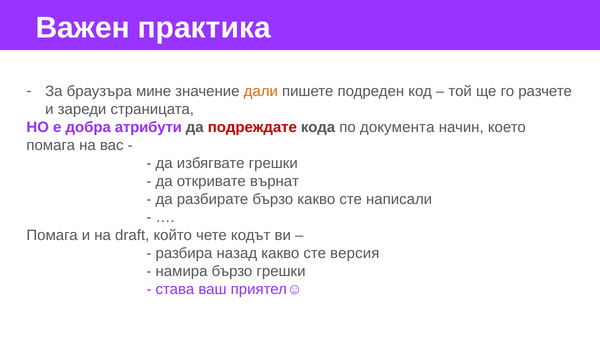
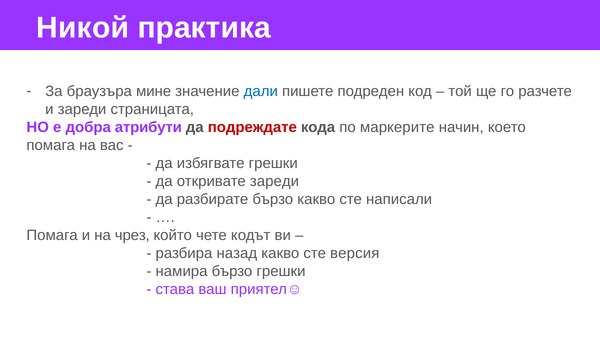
Важен: Важен -> Никой (83, 28)
дали colour: orange -> blue (261, 92)
документа: документа -> маркерите (397, 128)
откривате върнат: върнат -> зареди (274, 182)
draft: draft -> чрез (132, 236)
